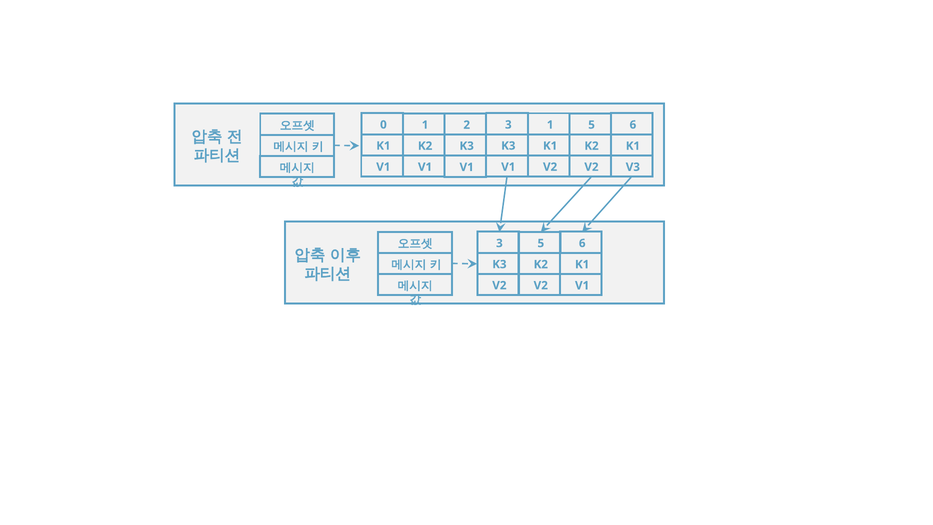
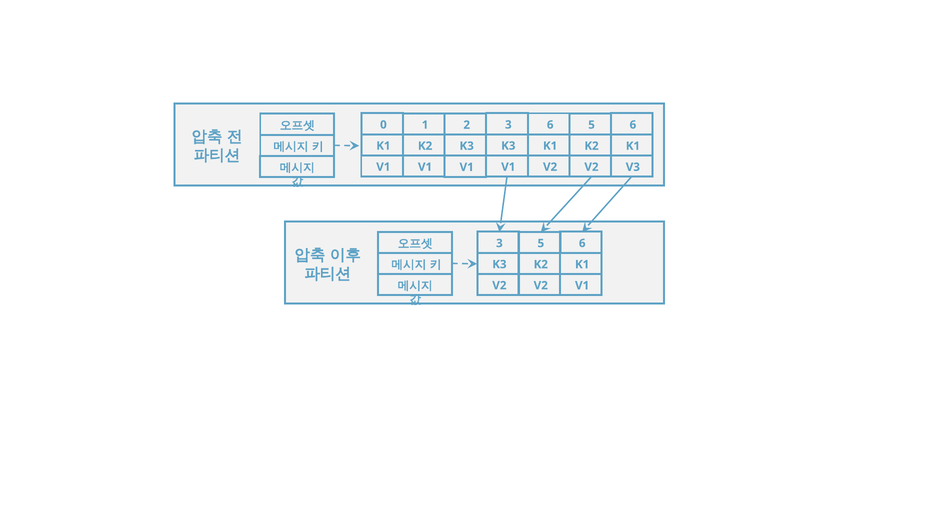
3 1: 1 -> 6 (550, 125)
